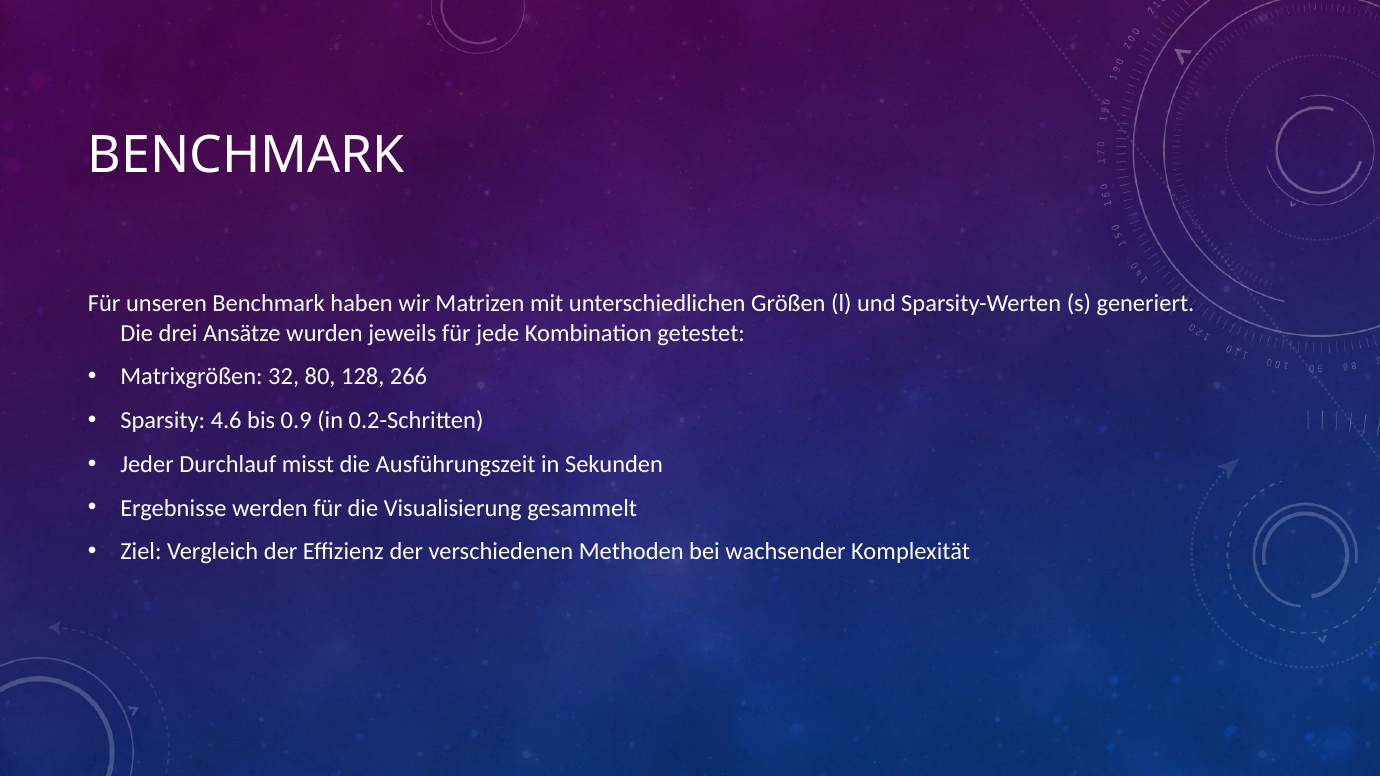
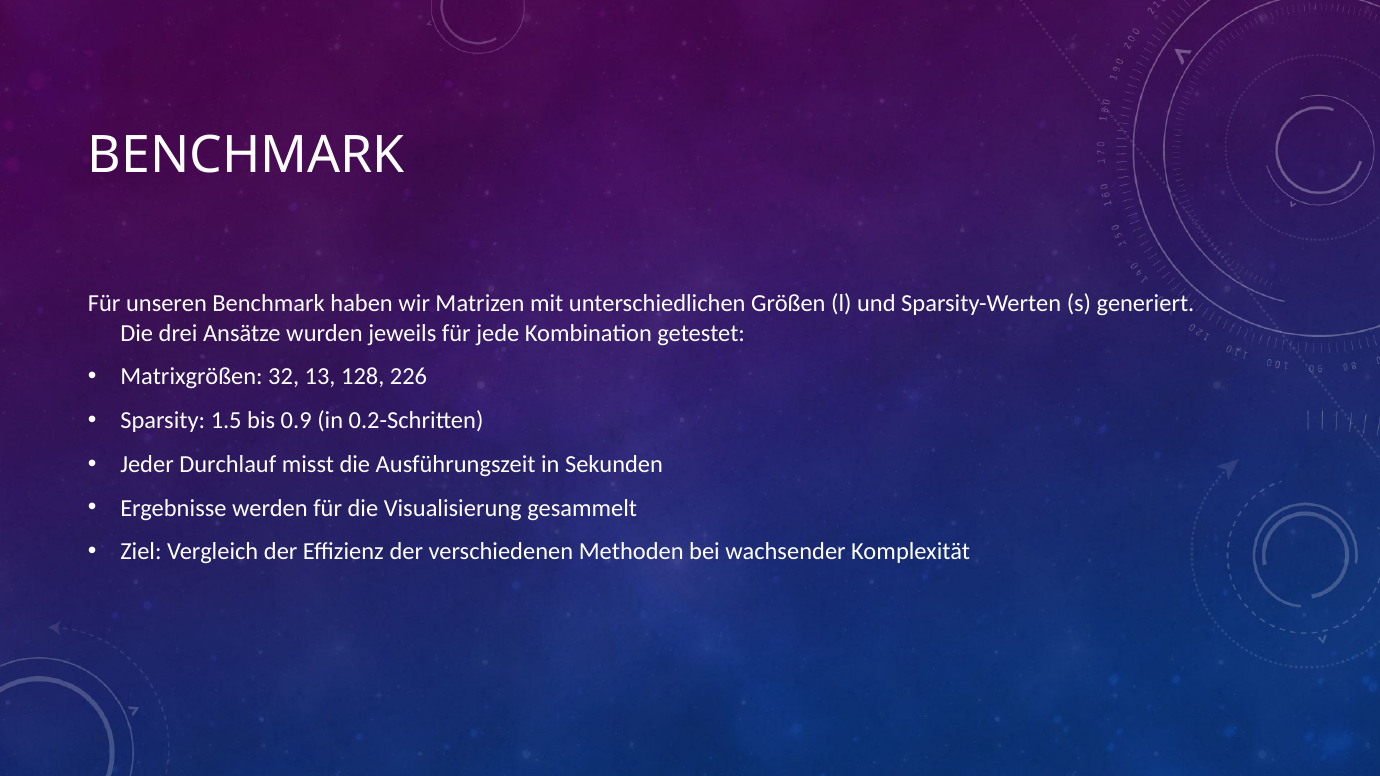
80: 80 -> 13 (320, 377)
266: 266 -> 226 (409, 377)
4.6: 4.6 -> 1.5 (226, 421)
